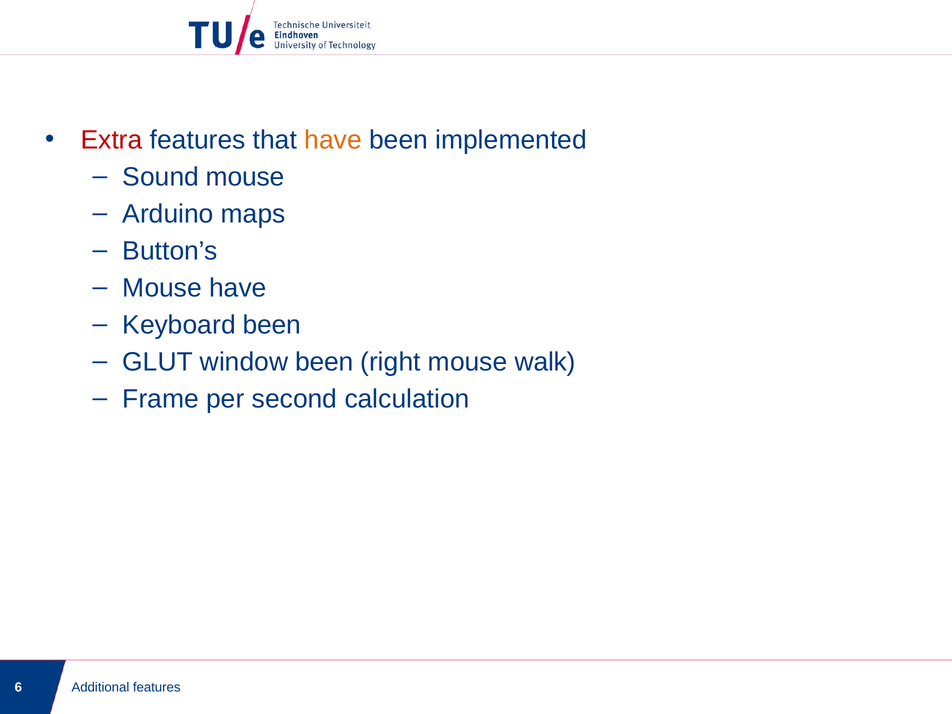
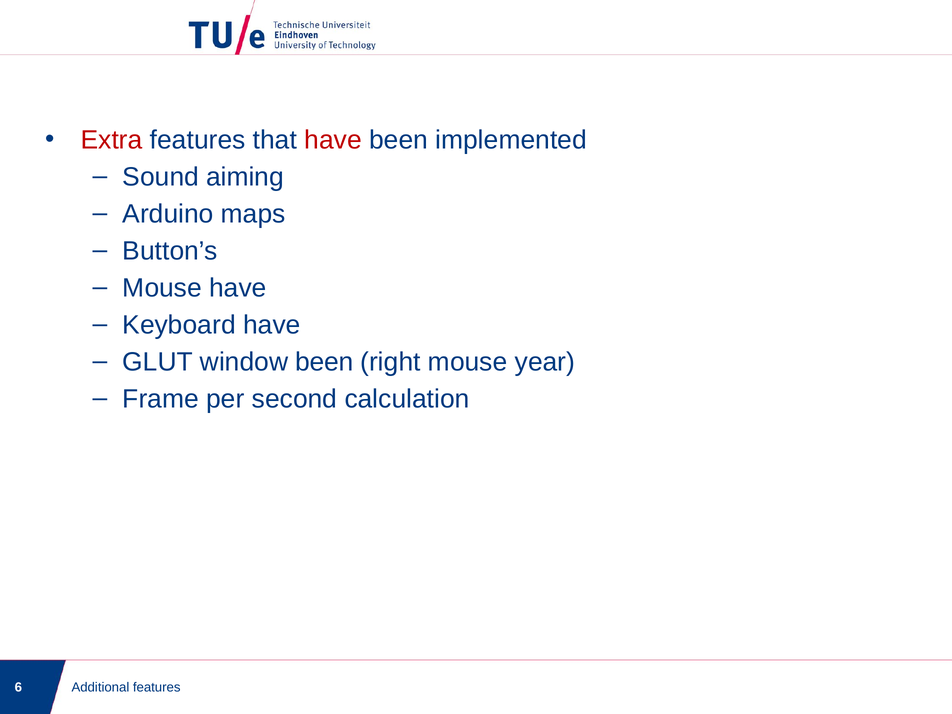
have colour: orange -> red (333, 140)
Sound mouse: mouse -> aiming (245, 177)
Keyboard been: been -> have (272, 325)
walk: walk -> year (545, 362)
